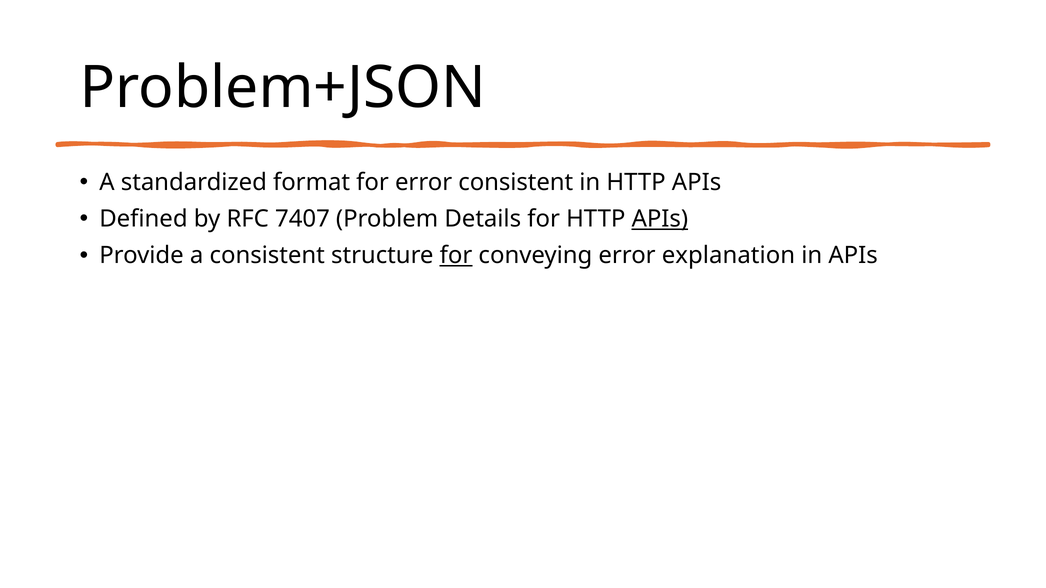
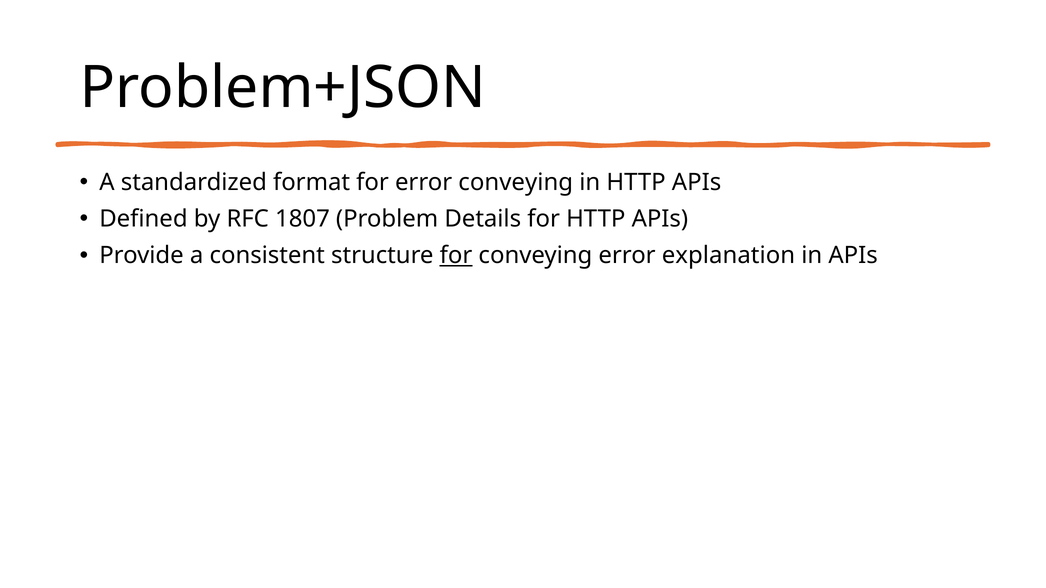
error consistent: consistent -> conveying (516, 182)
7407: 7407 -> 1807 (302, 219)
APIs underline: present -> none (660, 219)
